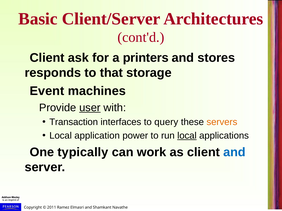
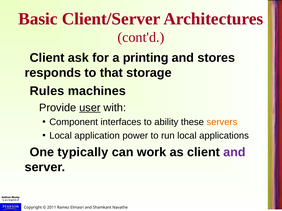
printers: printers -> printing (146, 58)
Event: Event -> Rules (47, 91)
Transaction: Transaction -> Component (74, 122)
query: query -> ability (166, 122)
local underline: present -> none (187, 136)
and colour: blue -> purple (234, 152)
